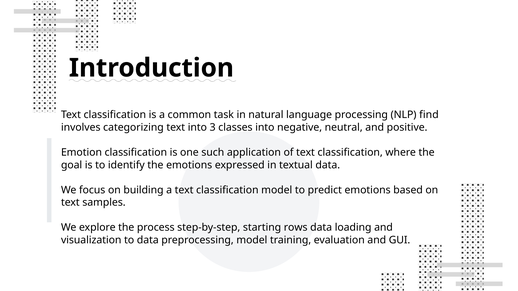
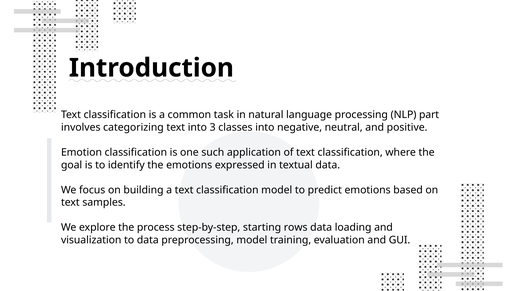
find: find -> part (429, 115)
